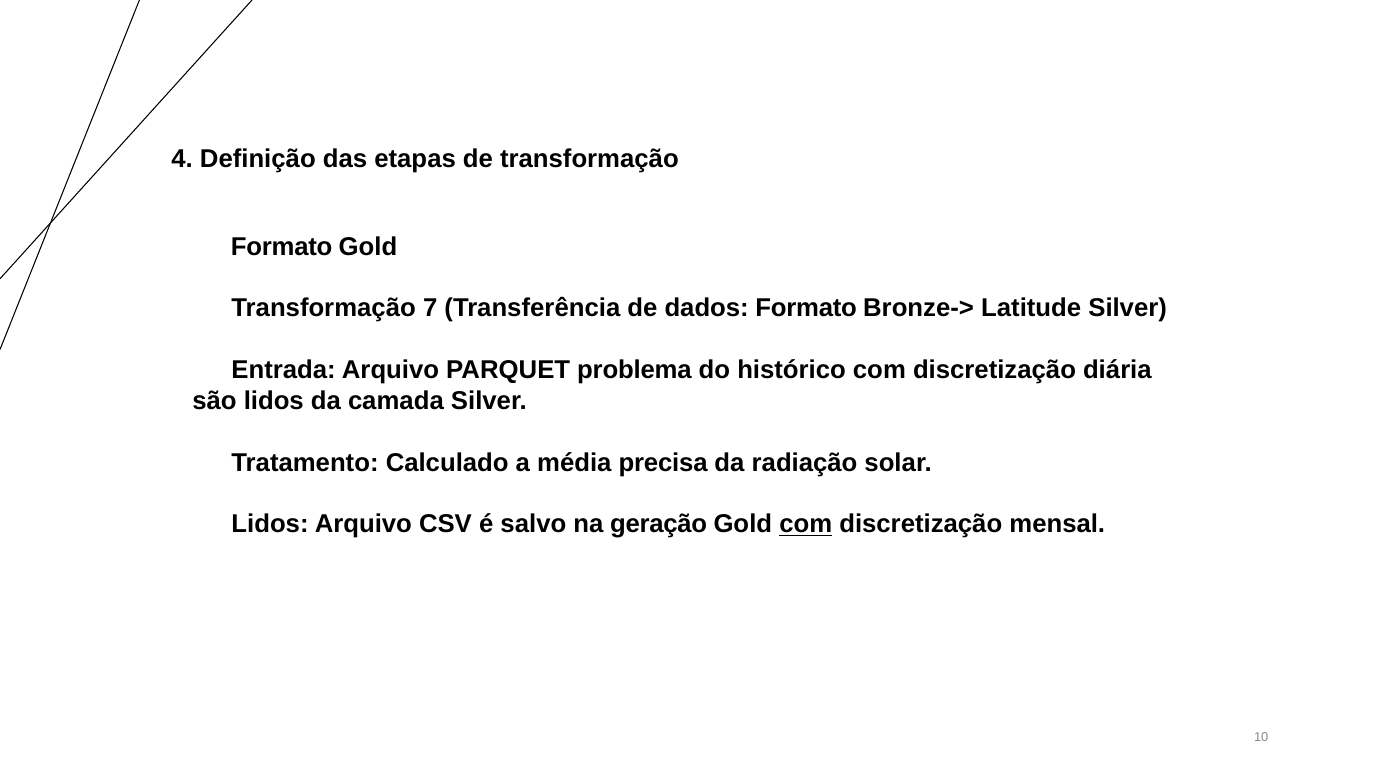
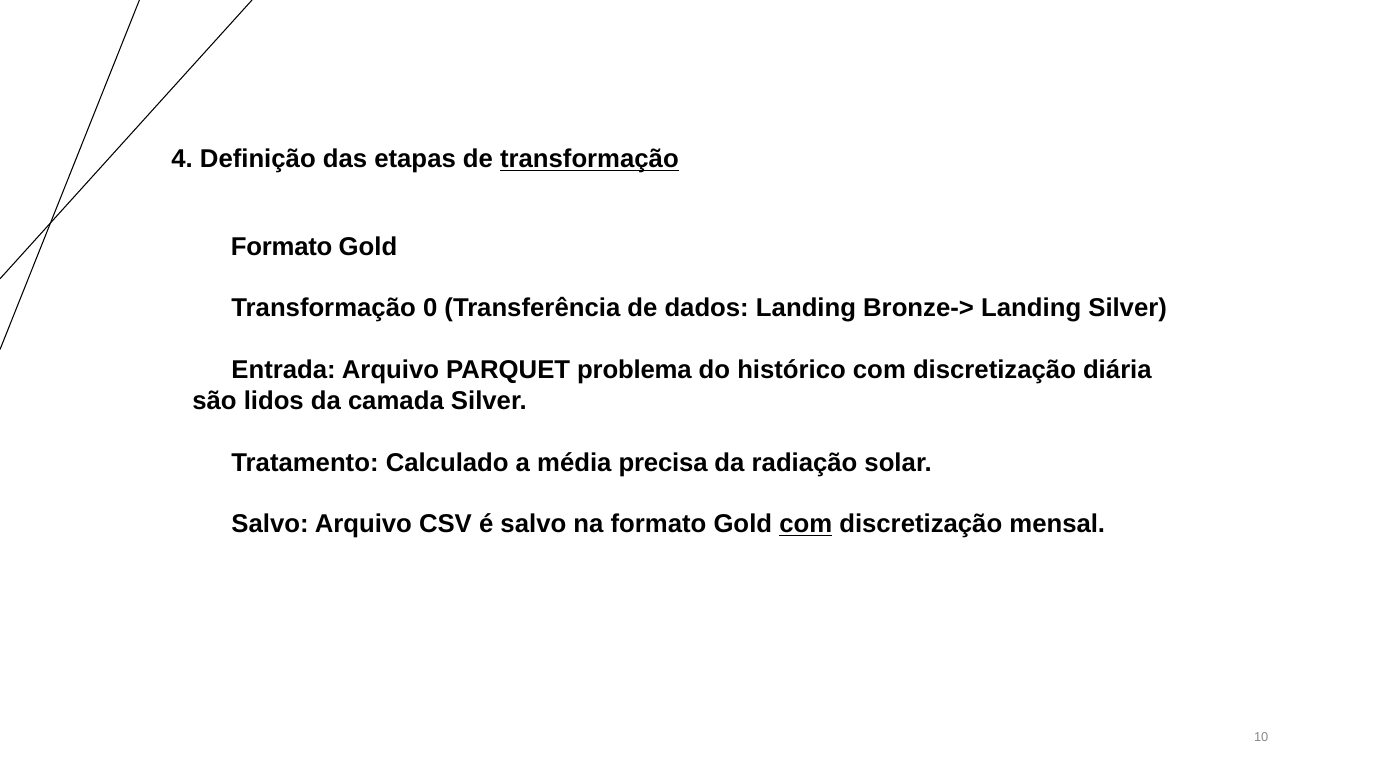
transformação underline: none -> present (589, 160)
7: 7 -> 0 (430, 308)
dados Formato: Formato -> Landing (806, 308)
Bronze-> Latitude: Latitude -> Landing (1031, 308)
Lidos: Lidos -> Salvo (270, 525)
na geração: geração -> formato (658, 525)
